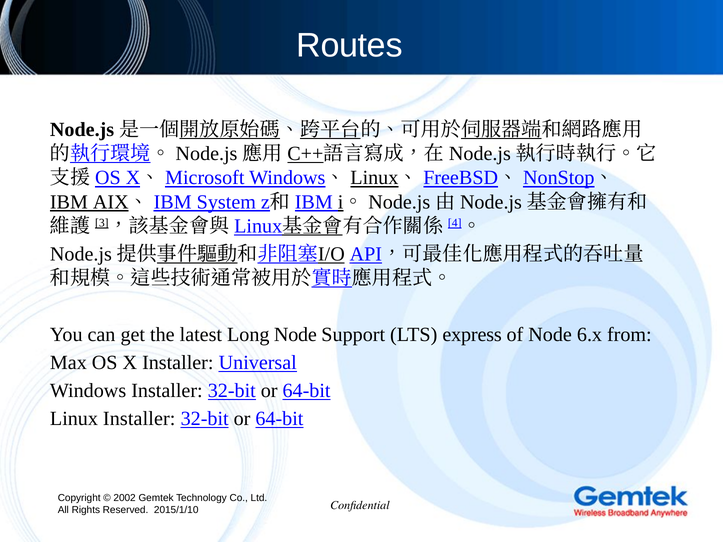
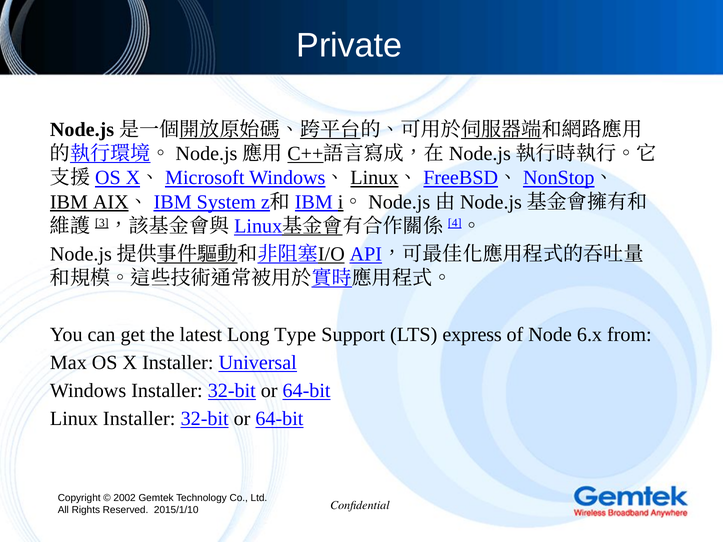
Routes: Routes -> Private (349, 45)
Long Node: Node -> Type (295, 335)
